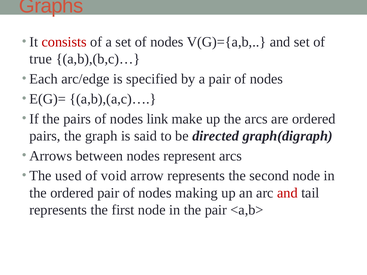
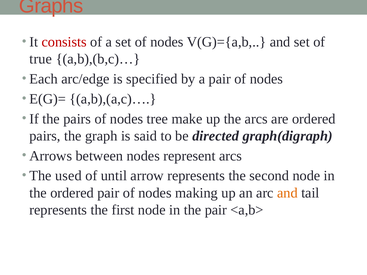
link: link -> tree (157, 119)
void: void -> until (114, 176)
and colour: red -> orange (287, 193)
